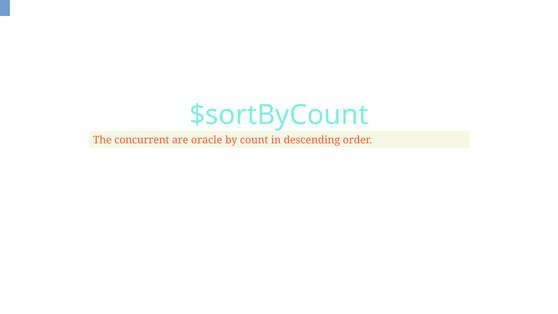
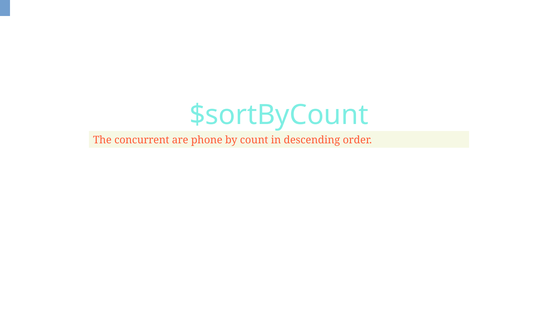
oracle: oracle -> phone (207, 140)
